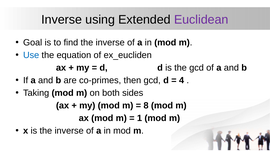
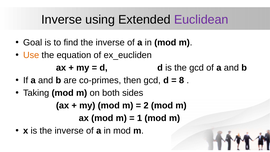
Use colour: blue -> orange (31, 55)
4: 4 -> 8 (182, 80)
8: 8 -> 2 (146, 106)
